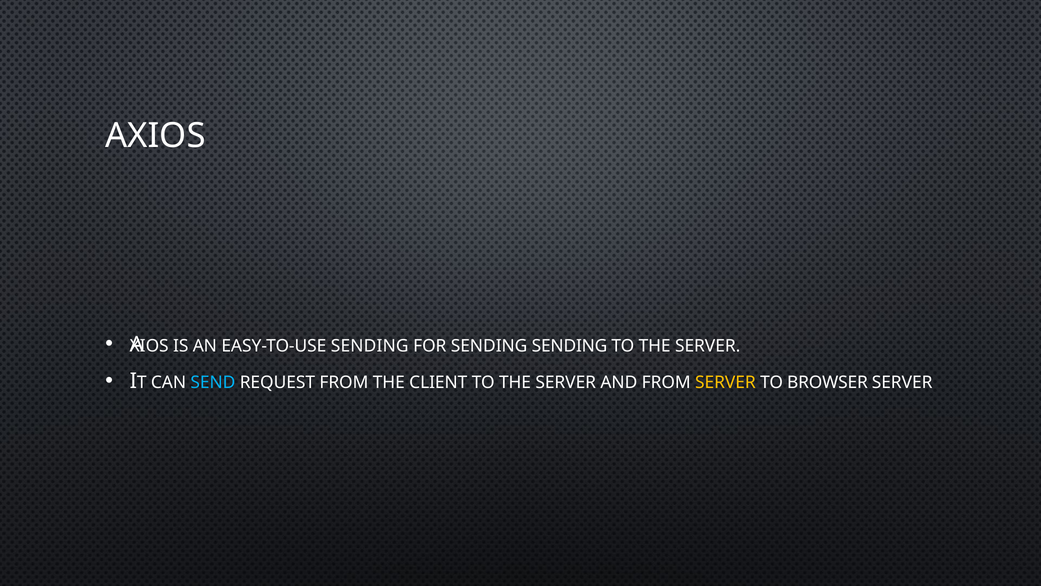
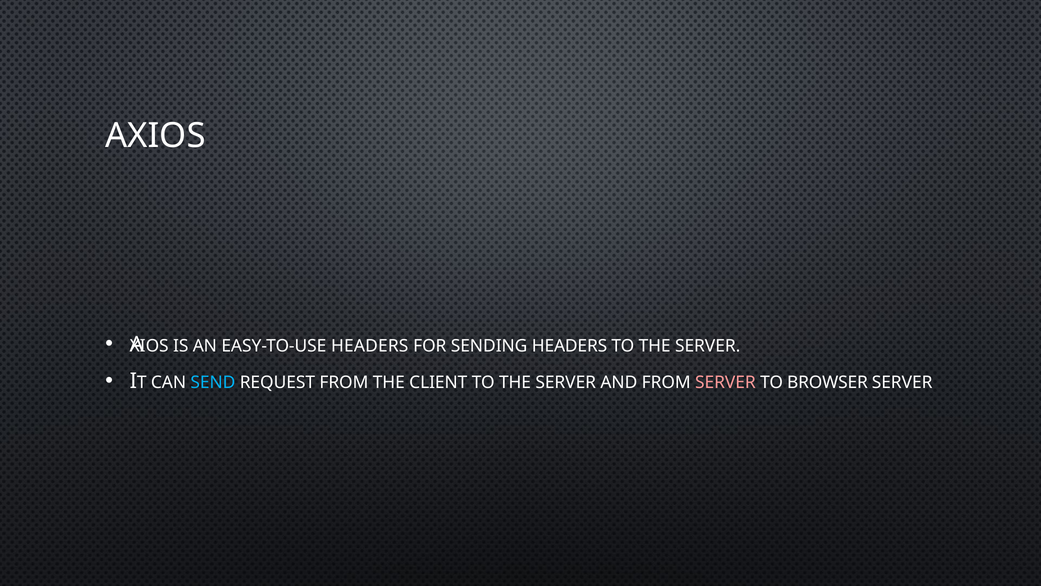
EASY-TO-USE SENDING: SENDING -> HEADERS (370, 346)
SENDING SENDING: SENDING -> HEADERS (569, 346)
SERVER colour: yellow -> pink (725, 382)
